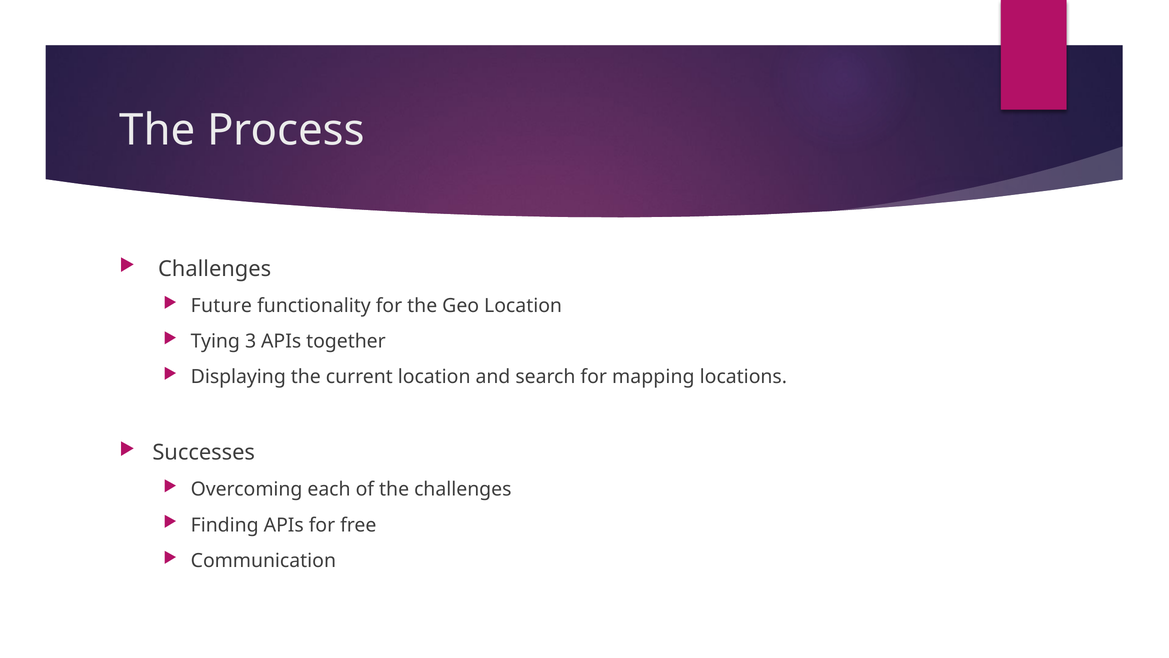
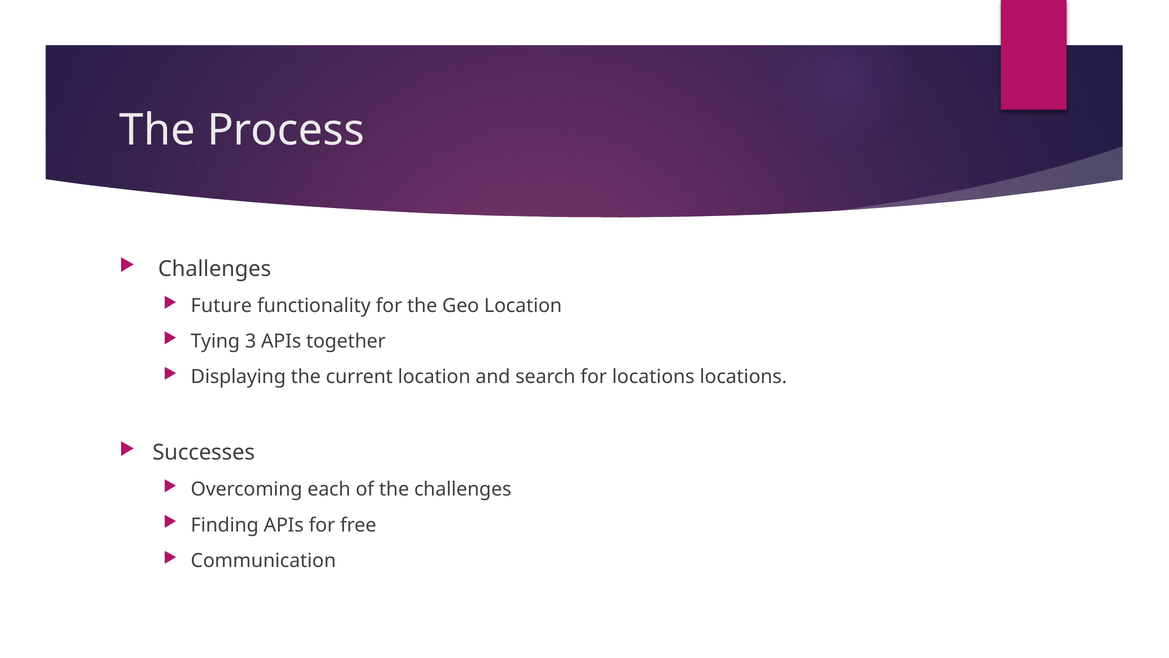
for mapping: mapping -> locations (653, 377)
